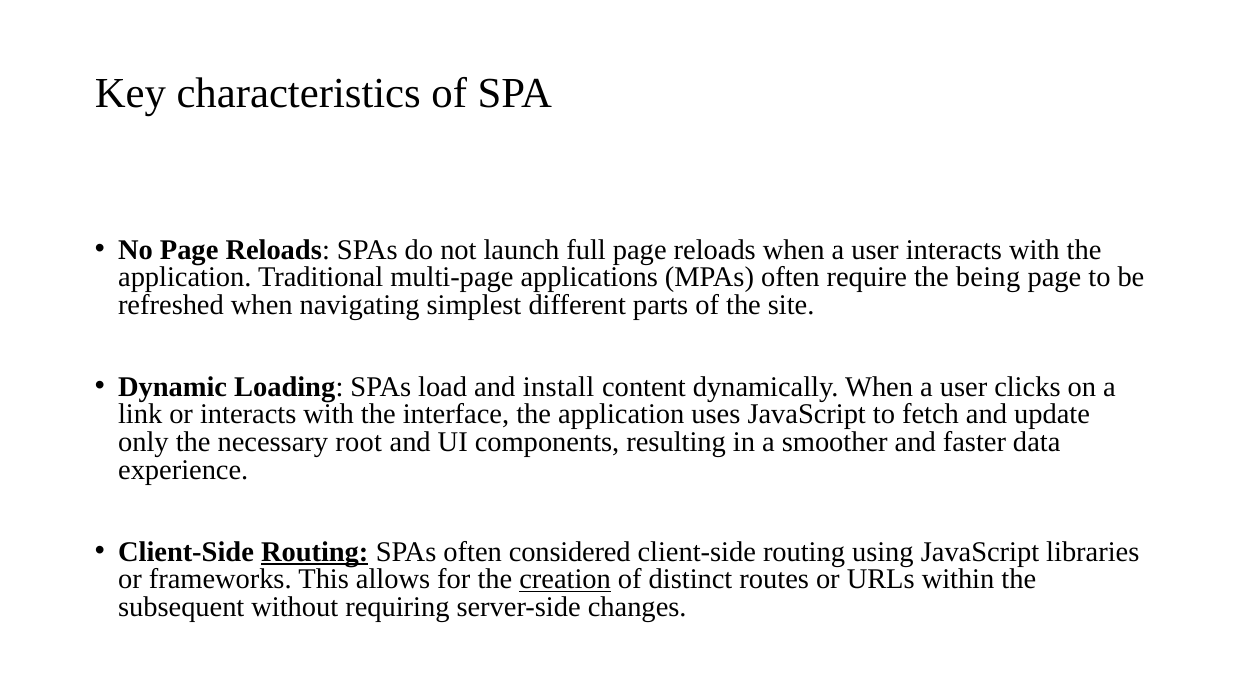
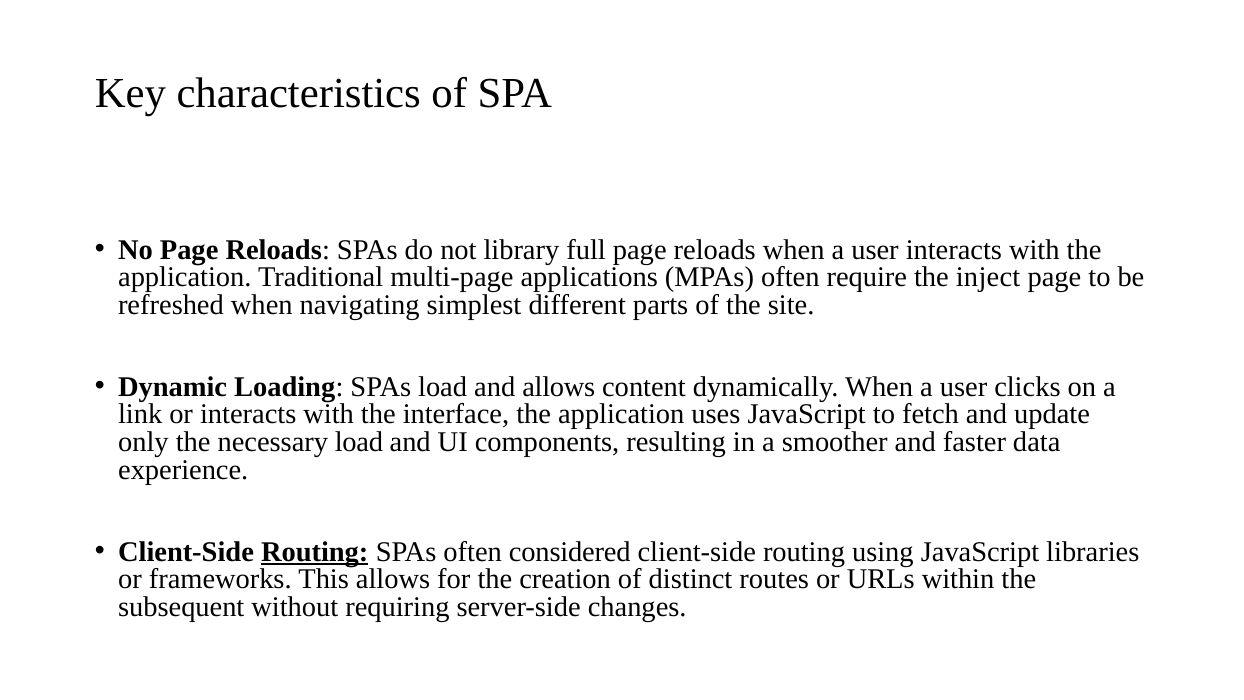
launch: launch -> library (521, 250)
being: being -> inject (988, 277)
and install: install -> allows (559, 387)
necessary root: root -> load (359, 442)
creation underline: present -> none (565, 579)
